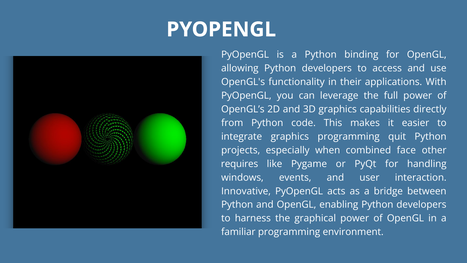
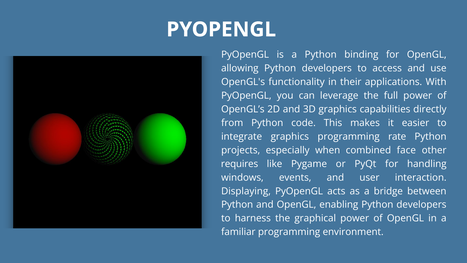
quit: quit -> rate (397, 136)
Innovative: Innovative -> Displaying (246, 191)
